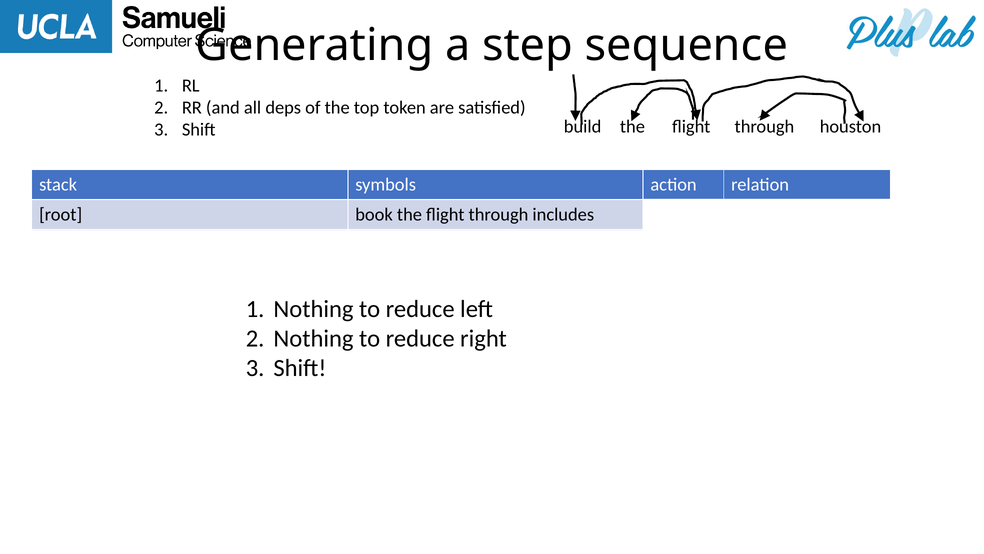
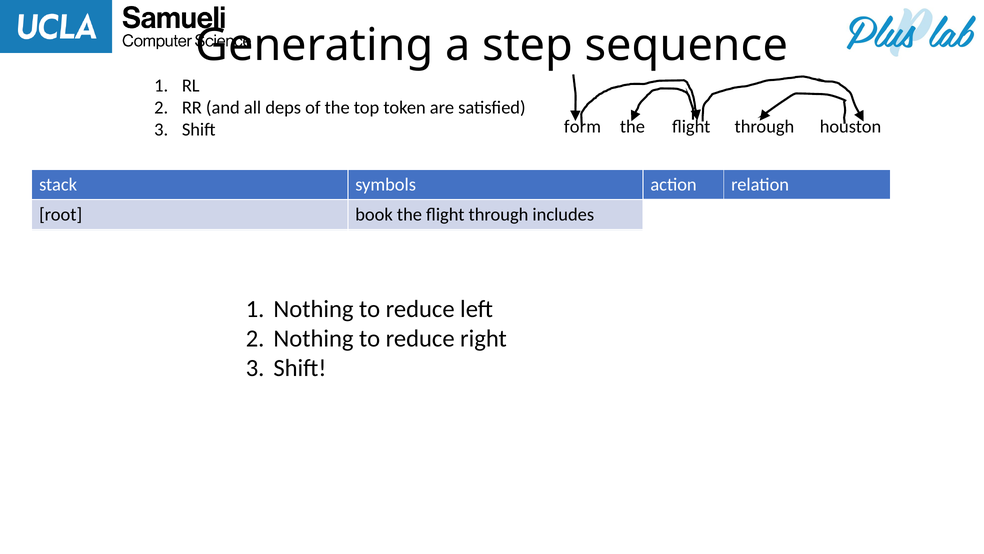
build: build -> form (583, 126)
